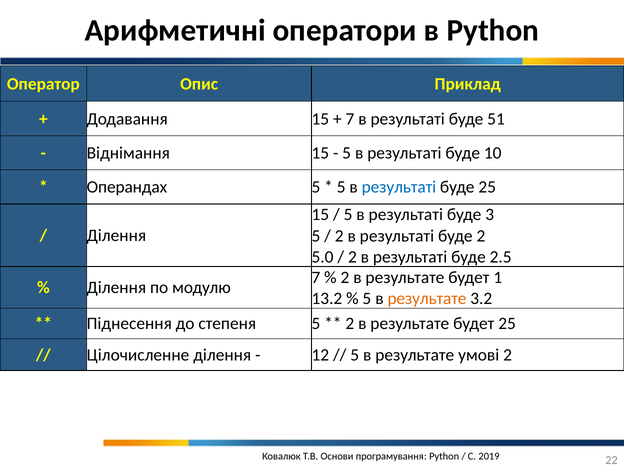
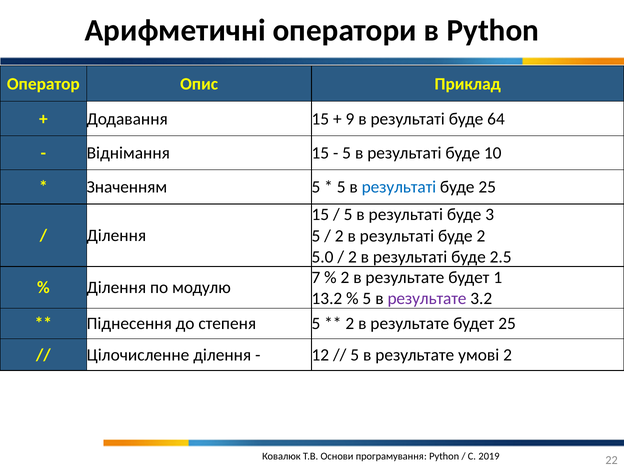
7: 7 -> 9 (350, 119)
51: 51 -> 64 (496, 119)
Операндах: Операндах -> Значенням (127, 187)
результате colour: orange -> purple (427, 299)
